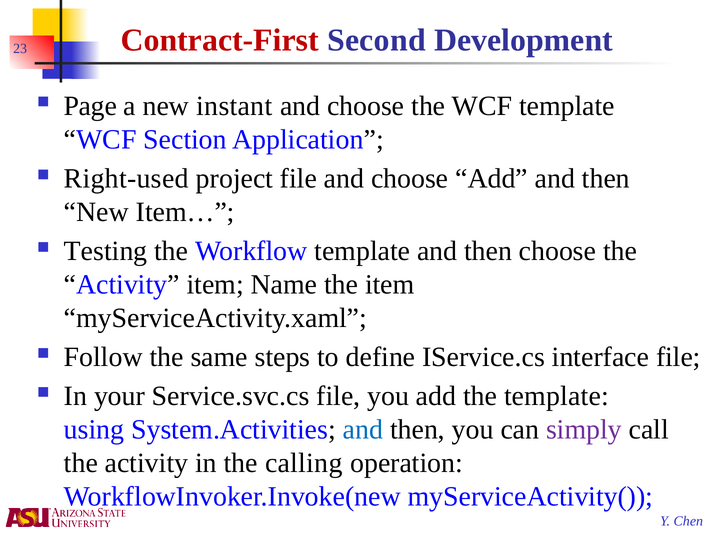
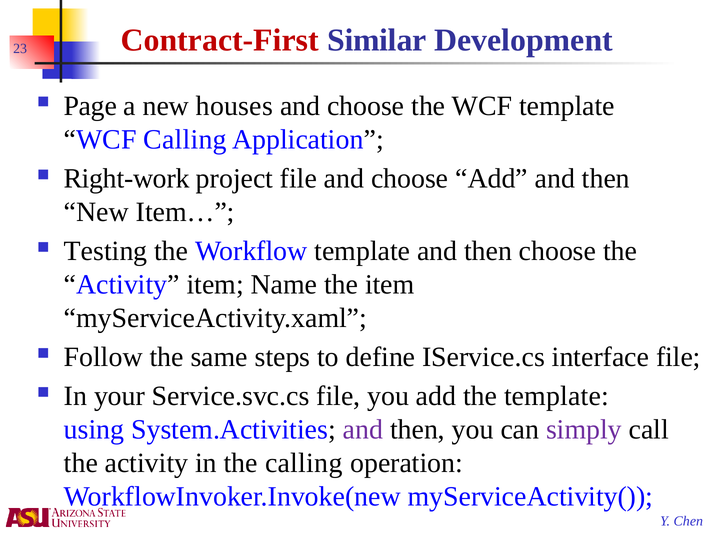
Second: Second -> Similar (377, 40)
instant: instant -> houses (234, 106)
WCF Section: Section -> Calling (185, 139)
Right-used: Right-used -> Right-work (127, 178)
and colour: blue -> purple (363, 430)
